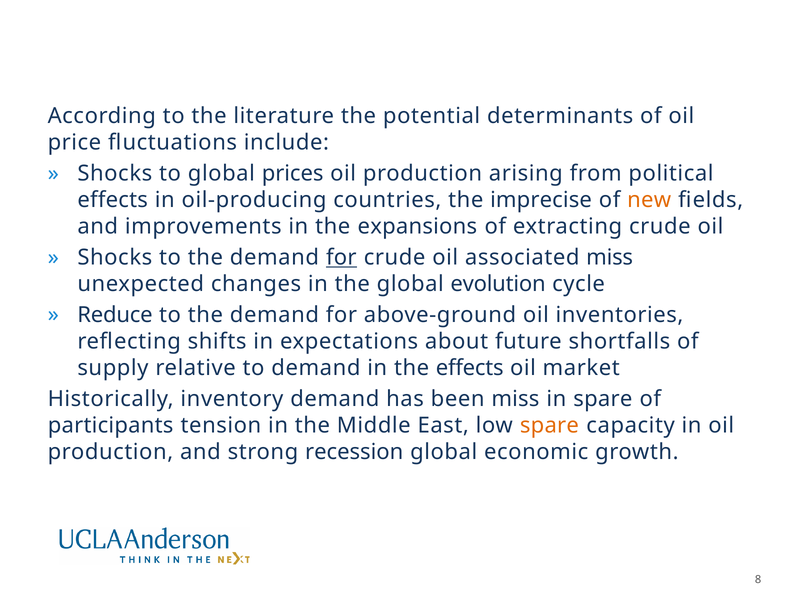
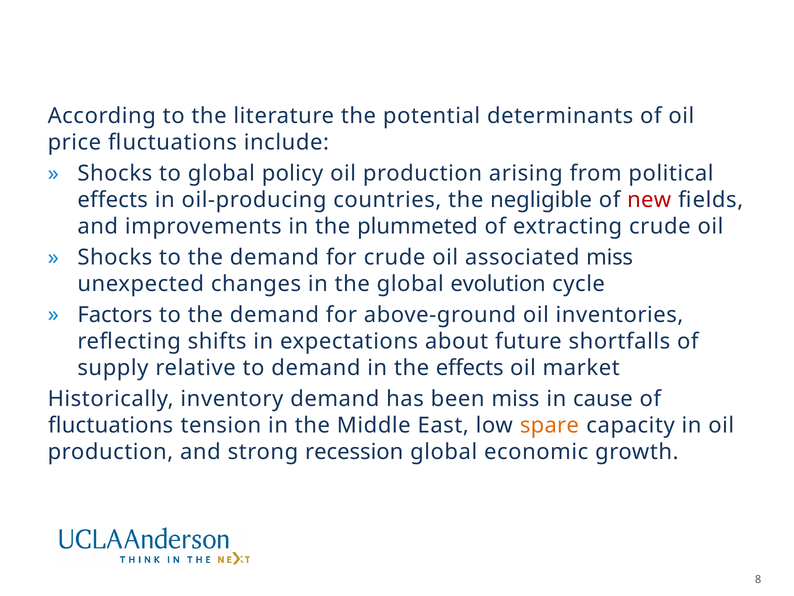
prices: prices -> policy (293, 173)
imprecise: imprecise -> negligible (541, 200)
new colour: orange -> red (649, 200)
expansions: expansions -> plummeted (417, 226)
for underline: present -> none (341, 257)
Reduce: Reduce -> Factors (115, 315)
in spare: spare -> cause (603, 399)
participants: participants -> fluctuations (111, 425)
